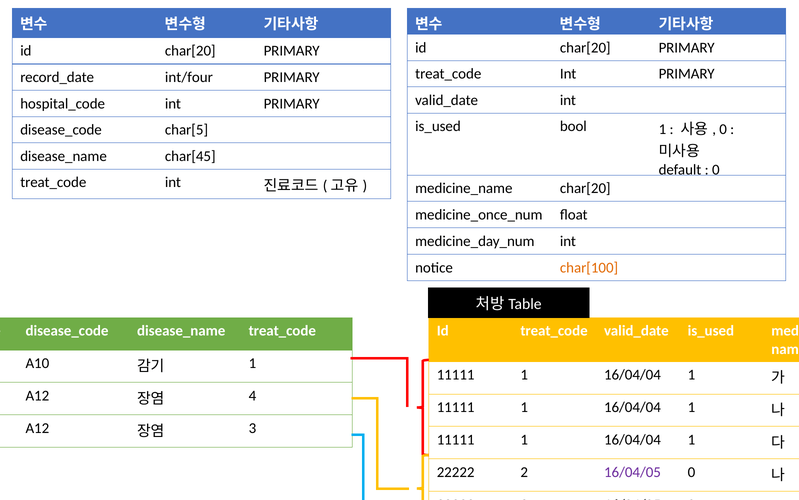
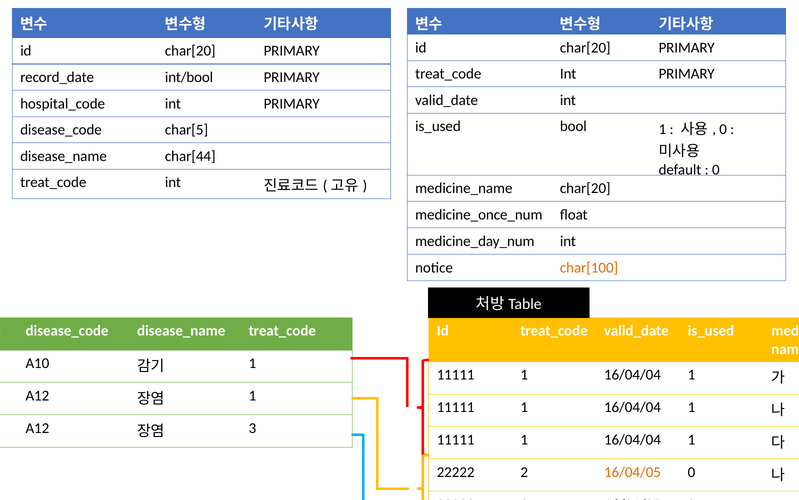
int/four: int/four -> int/bool (189, 77)
char[45: char[45 -> char[44 (190, 156)
4: 4 -> 1 (252, 395)
16/04/05 colour: purple -> orange (632, 472)
